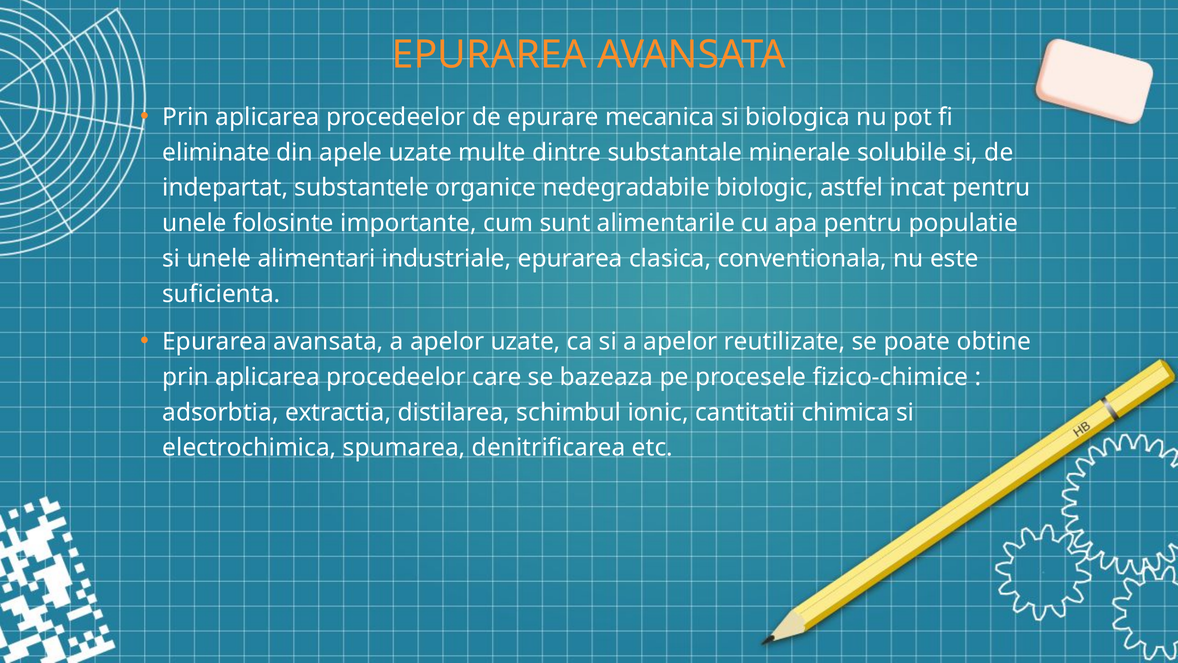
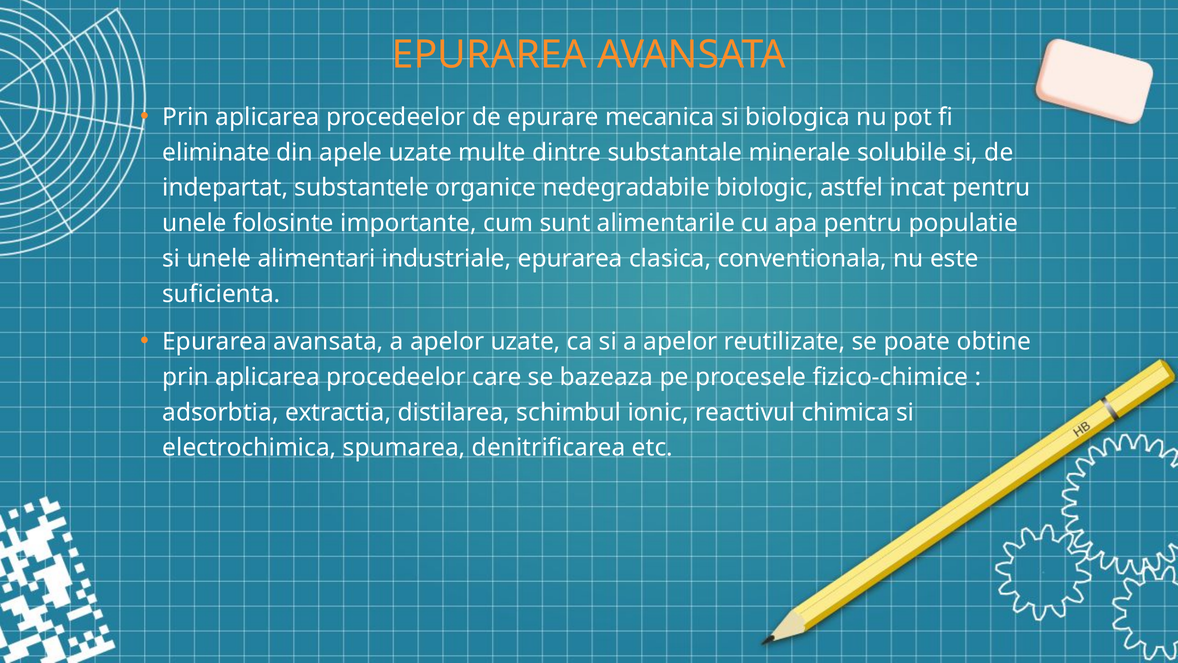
cantitatii: cantitatii -> reactivul (745, 412)
